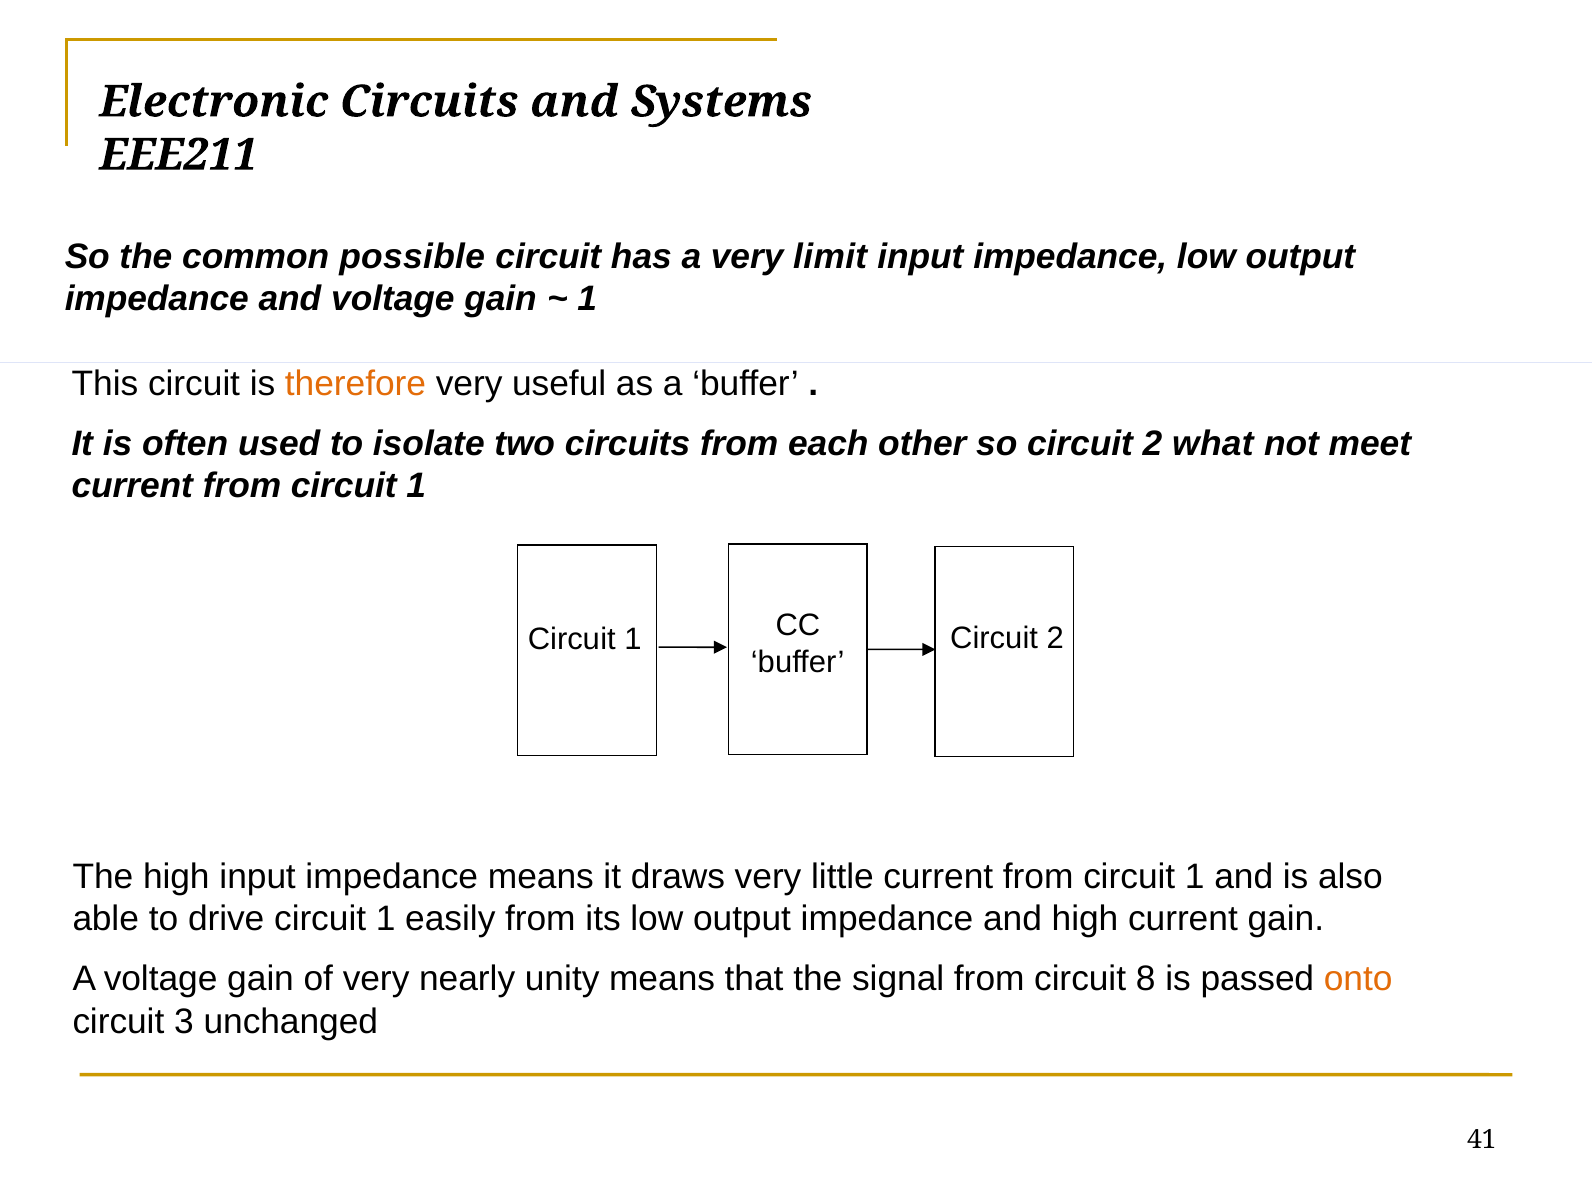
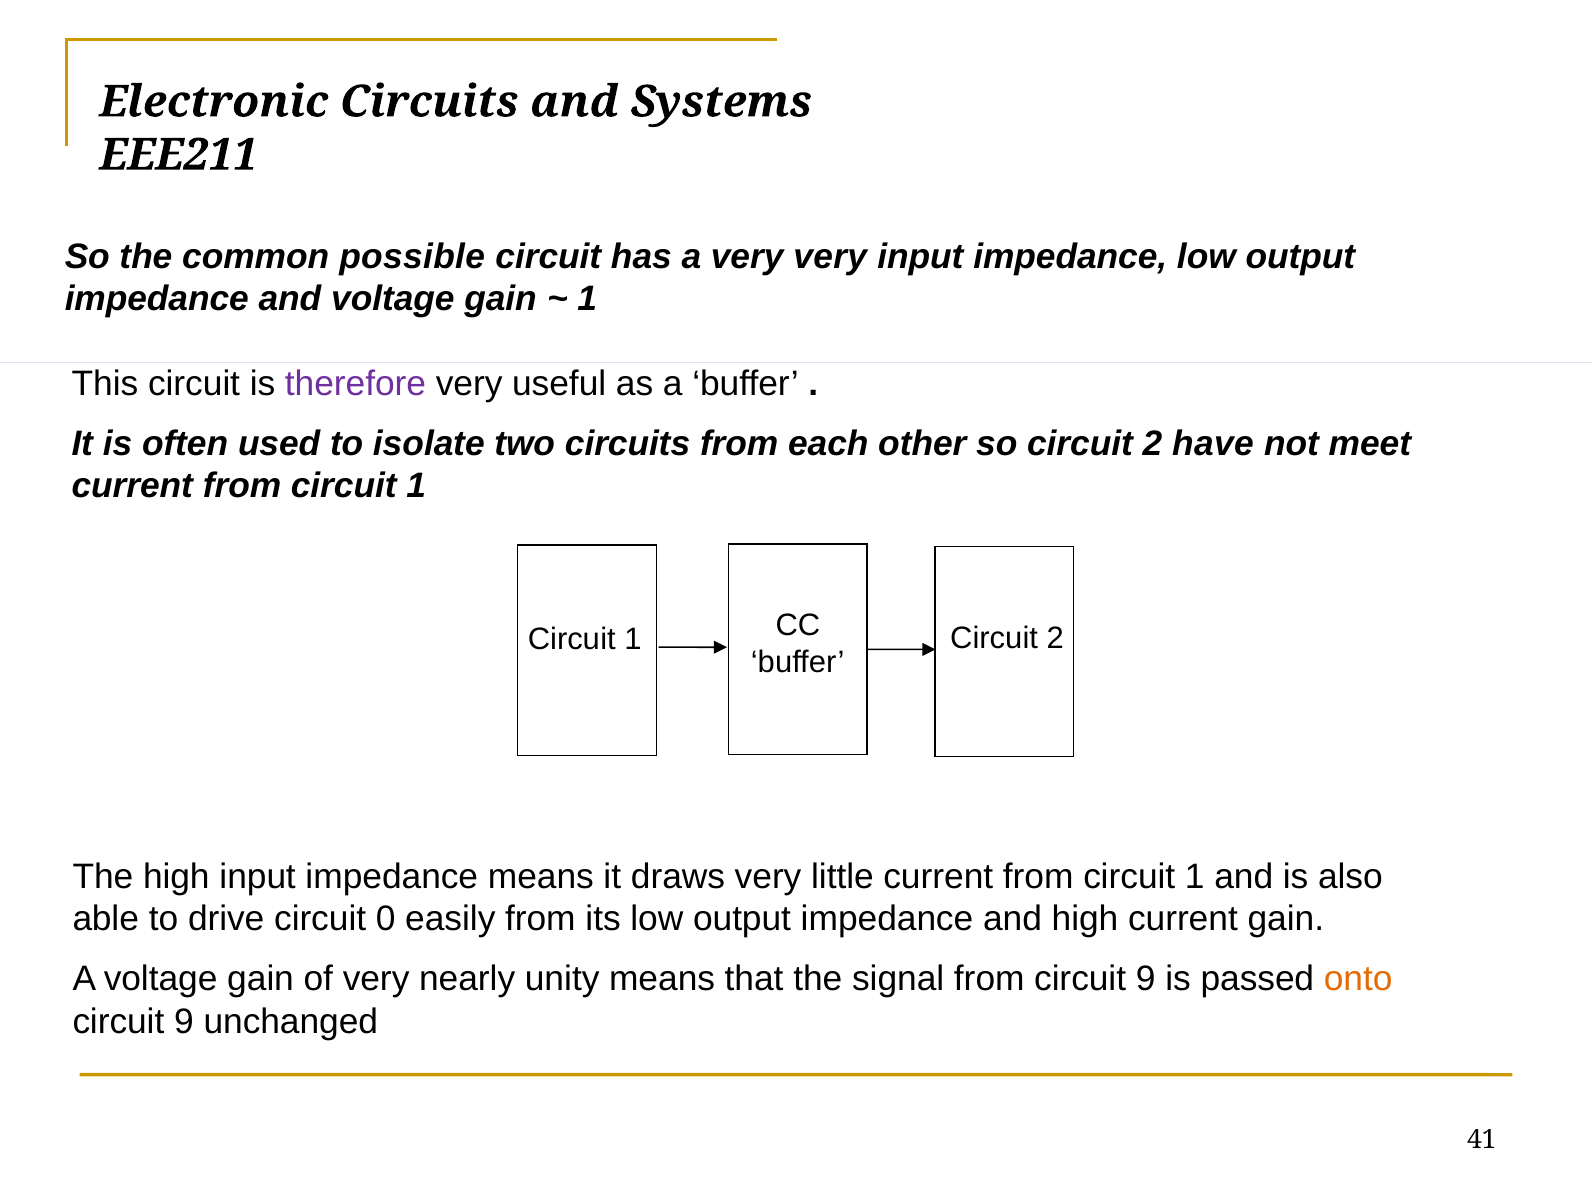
very limit: limit -> very (830, 256)
therefore colour: orange -> purple (355, 384)
what: what -> have (1213, 444)
drive circuit 1: 1 -> 0 (386, 919)
from circuit 8: 8 -> 9 (1146, 979)
3: 3 -> 9 (184, 1022)
